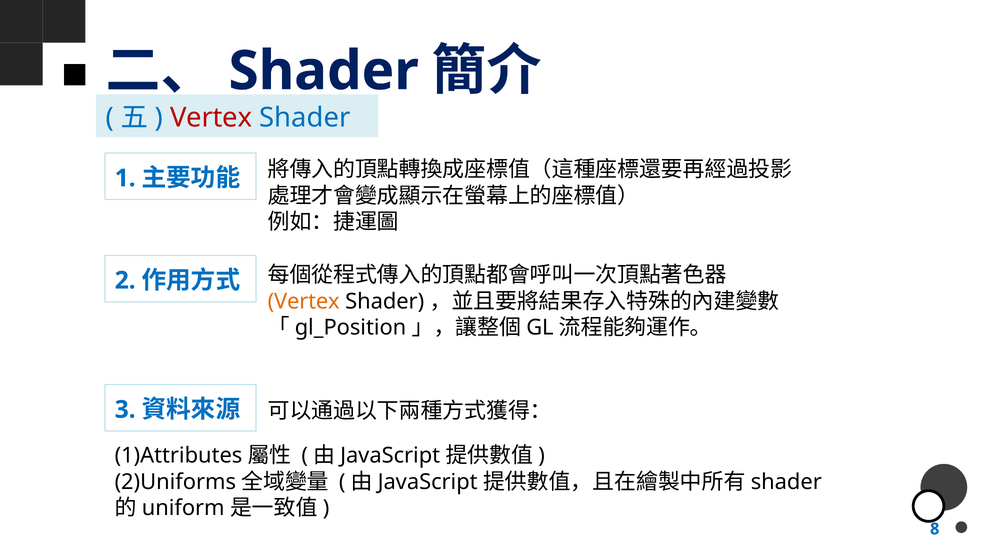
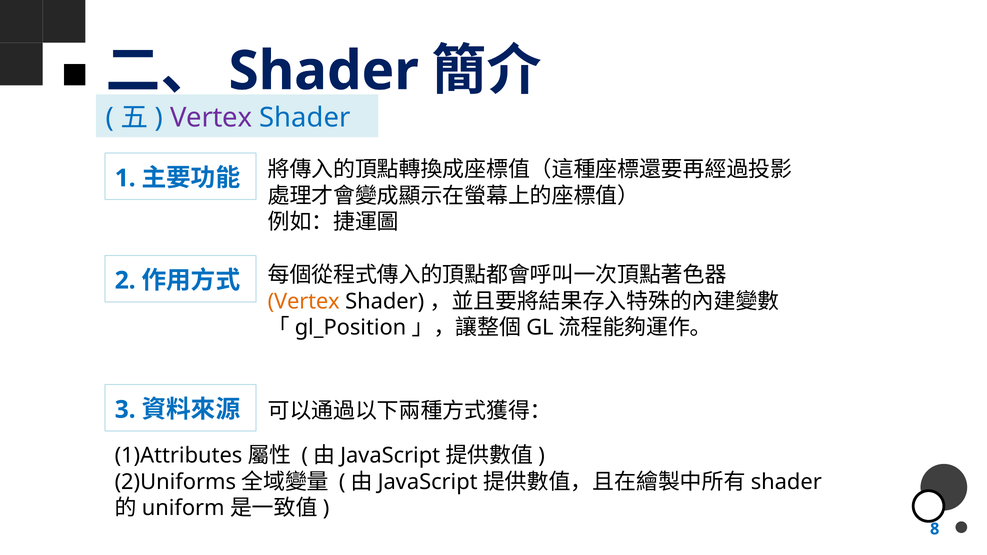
Vertex colour: red -> purple (211, 118)
